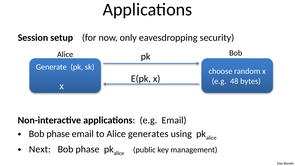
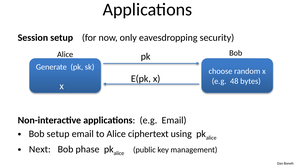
phase: phase -> setup (58, 134)
generates: generates -> ciphertext (148, 134)
